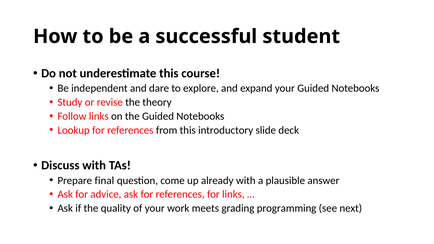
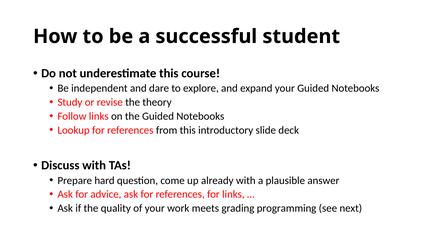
final: final -> hard (105, 181)
